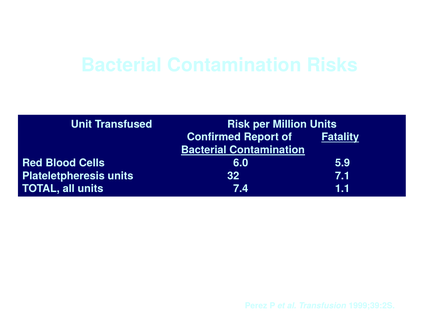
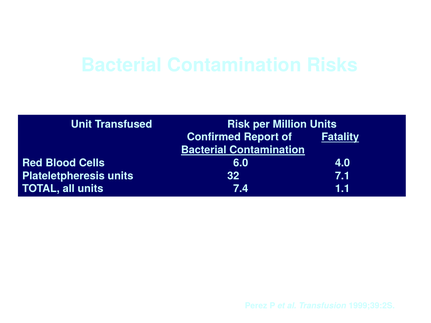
5.9: 5.9 -> 4.0 (343, 163)
